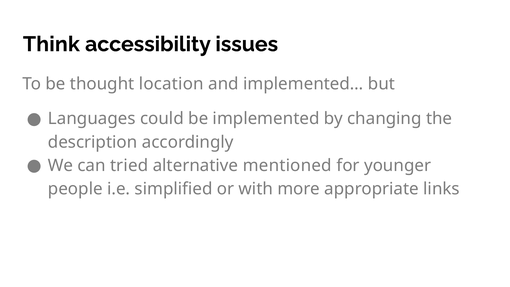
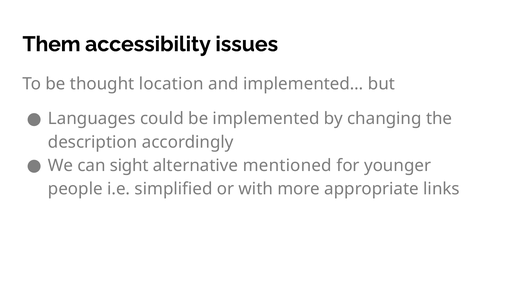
Think: Think -> Them (52, 44)
tried: tried -> sight (129, 165)
